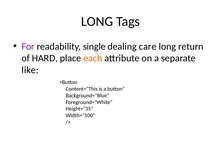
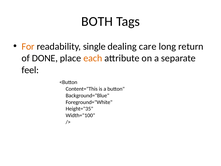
LONG: LONG -> BOTH (97, 21)
For colour: purple -> orange (28, 46)
HARD: HARD -> DONE (45, 58)
like: like -> feel (30, 70)
